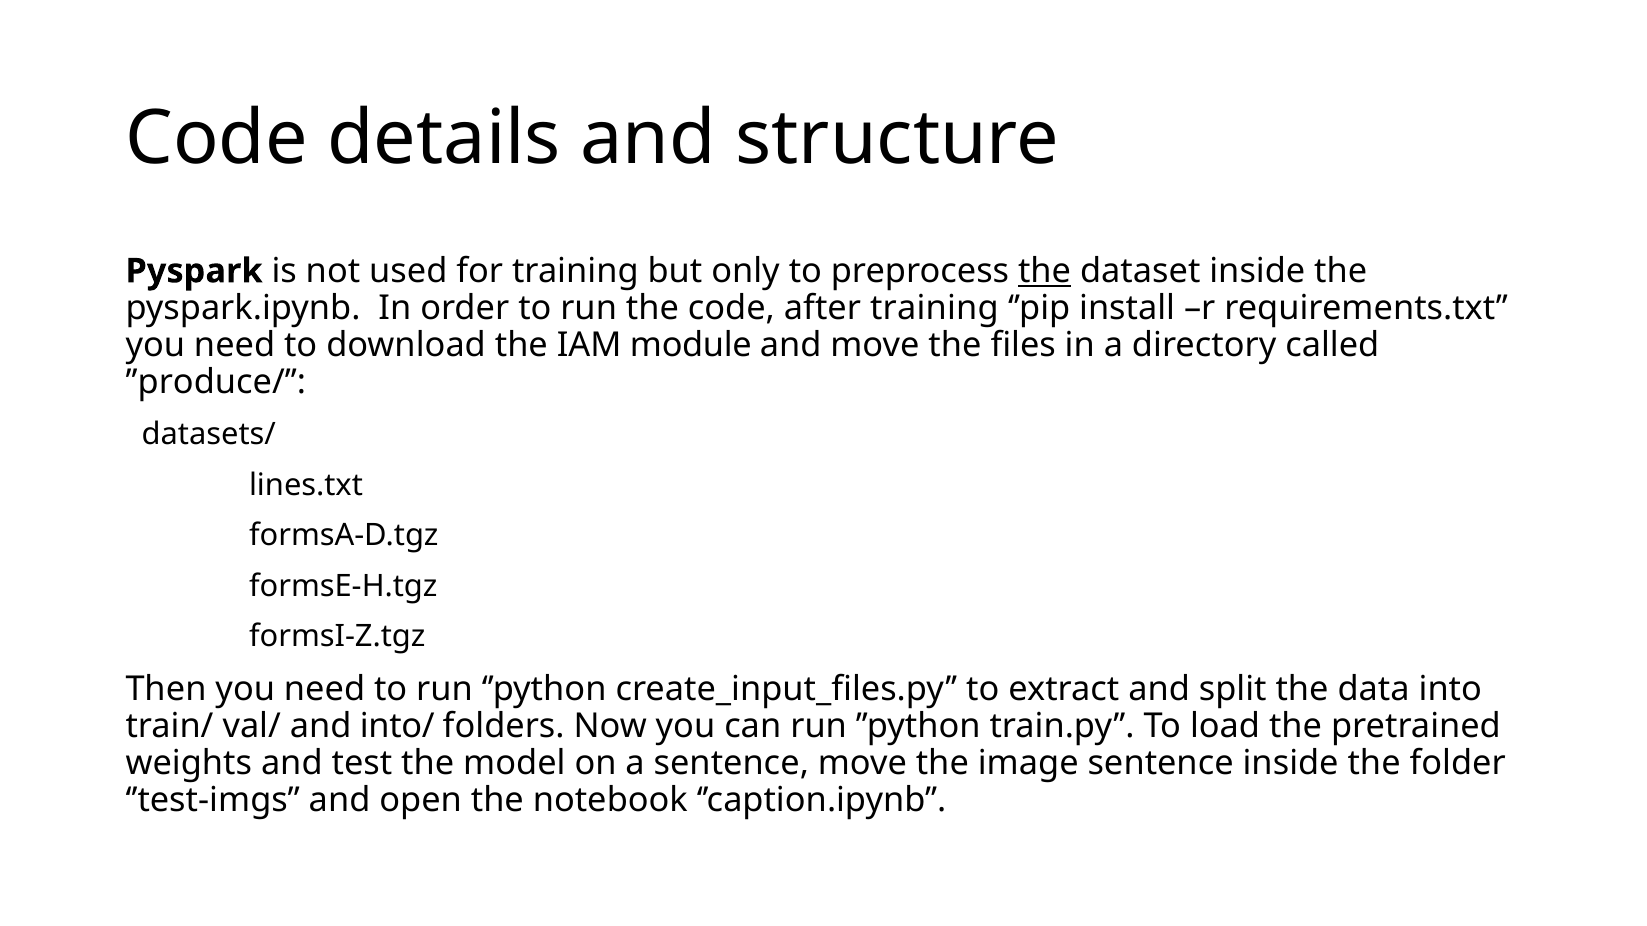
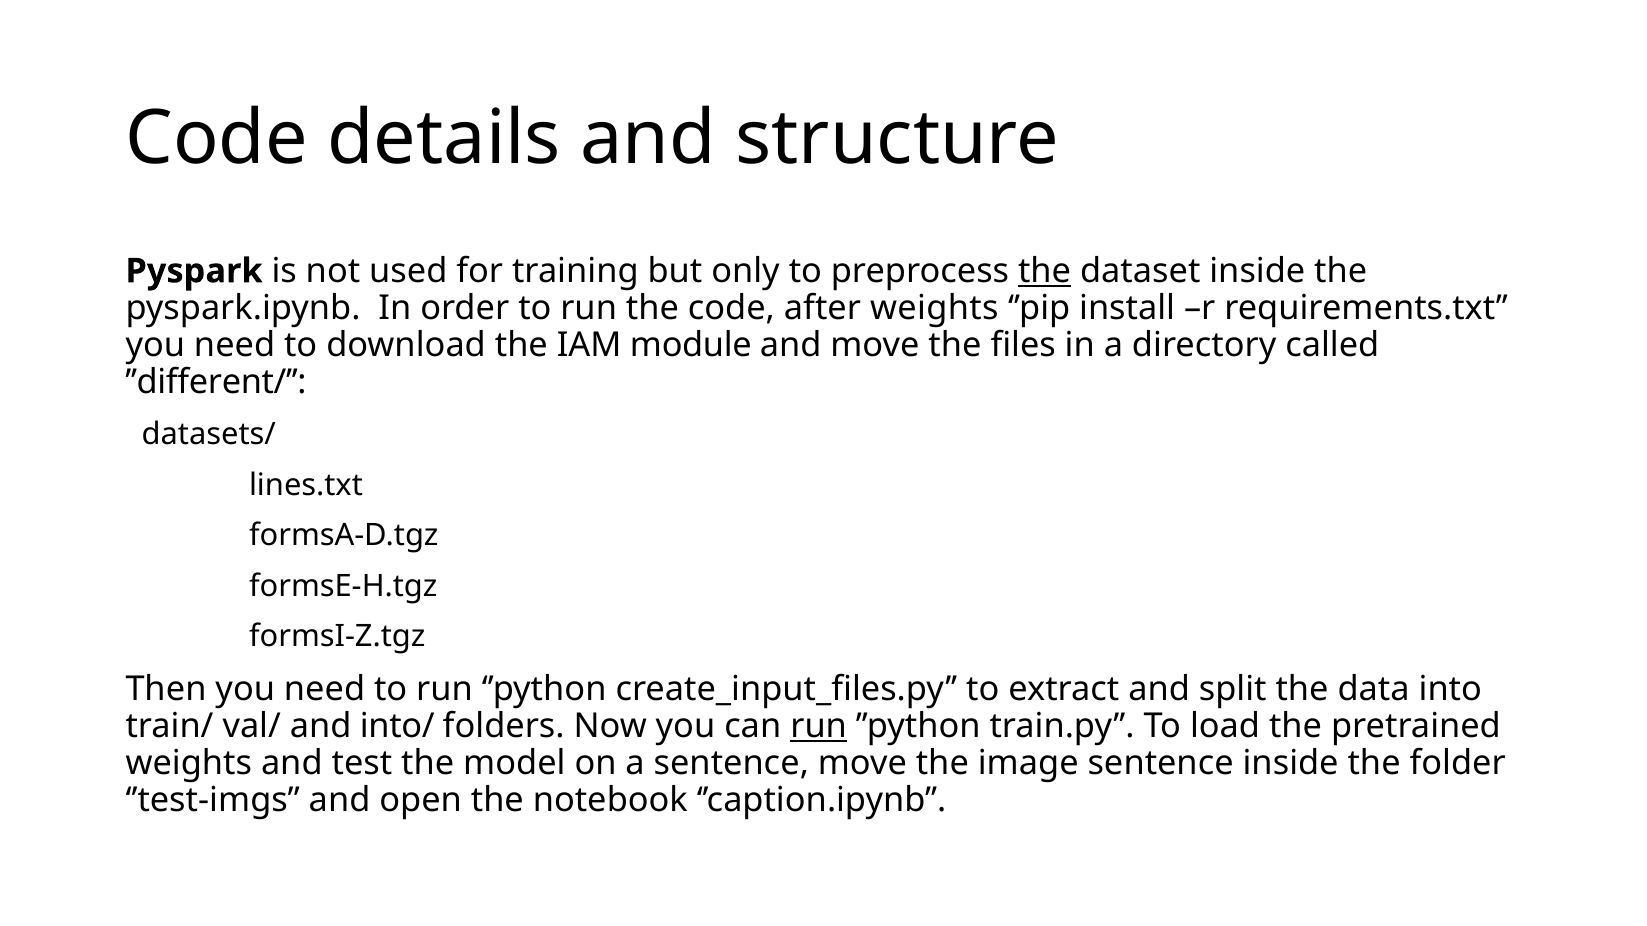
after training: training -> weights (934, 308)
’’produce/: ’’produce/ -> ’’different/ (216, 382)
run underline: none -> present (819, 727)
